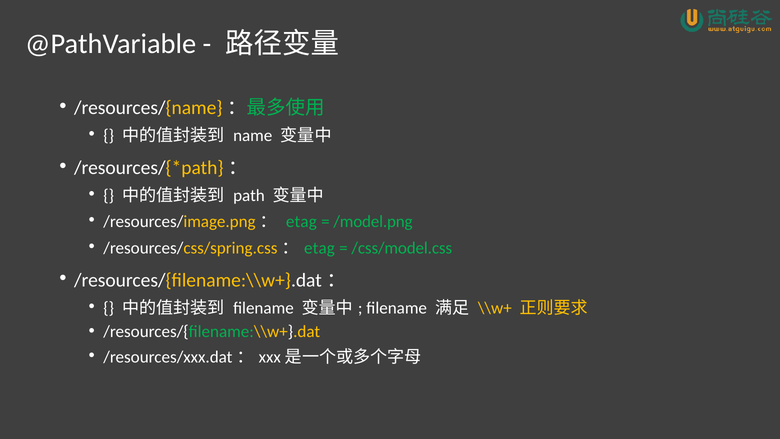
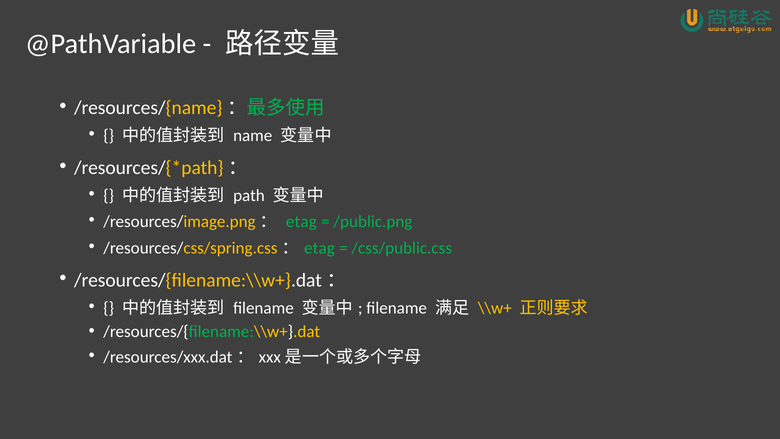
/model.png: /model.png -> /public.png (373, 222)
/css/model.css: /css/model.css -> /css/public.css (402, 248)
